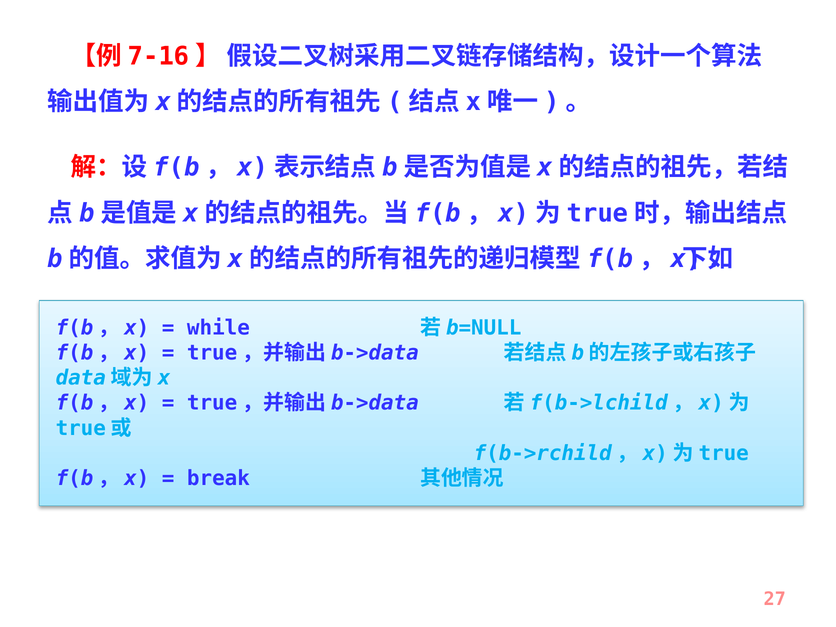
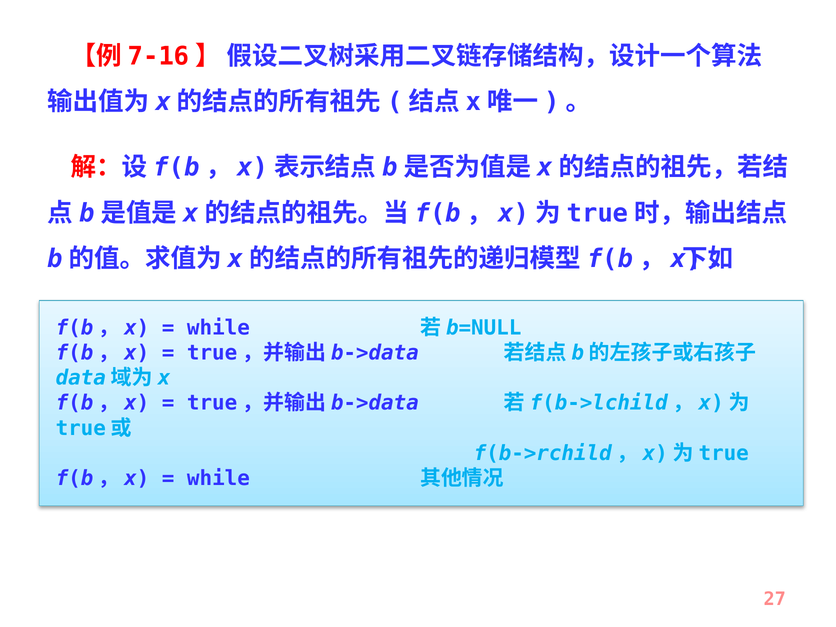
break: break -> while (218, 478)
